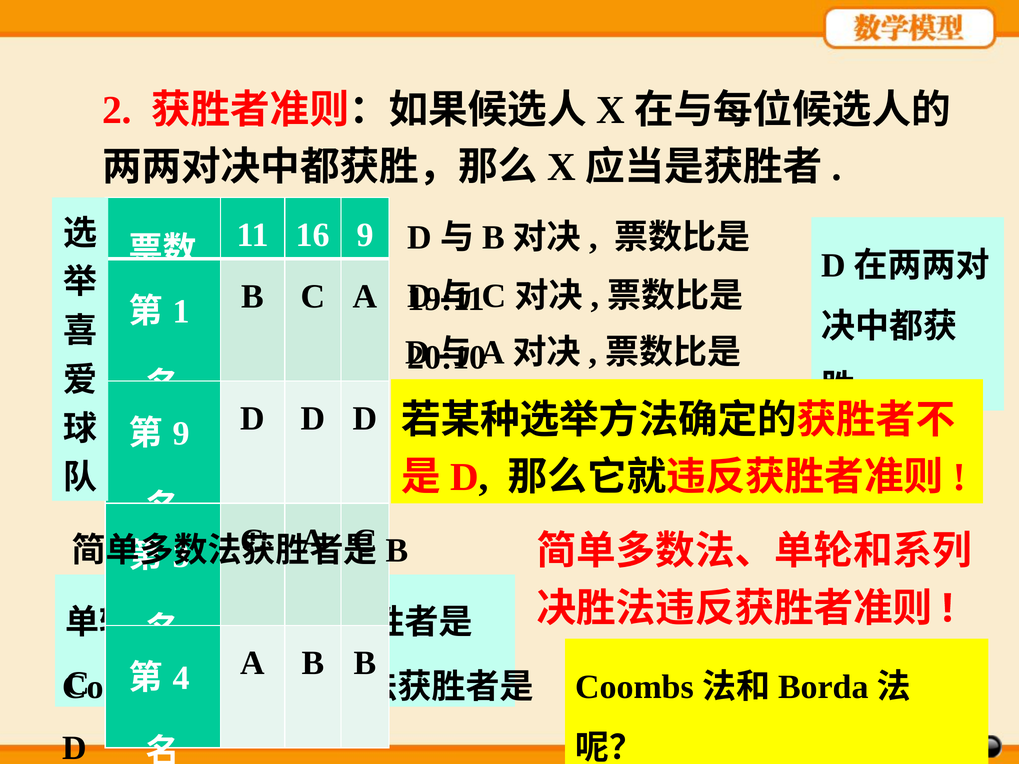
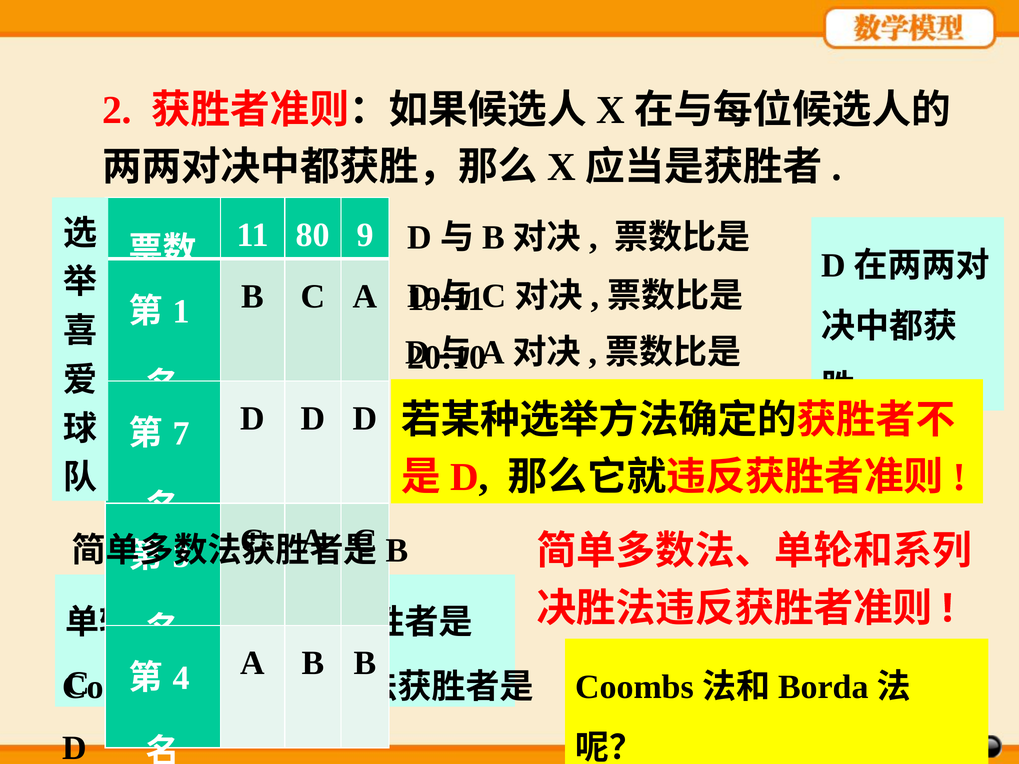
16: 16 -> 80 (313, 235)
9: 9 -> 7 (181, 434)
